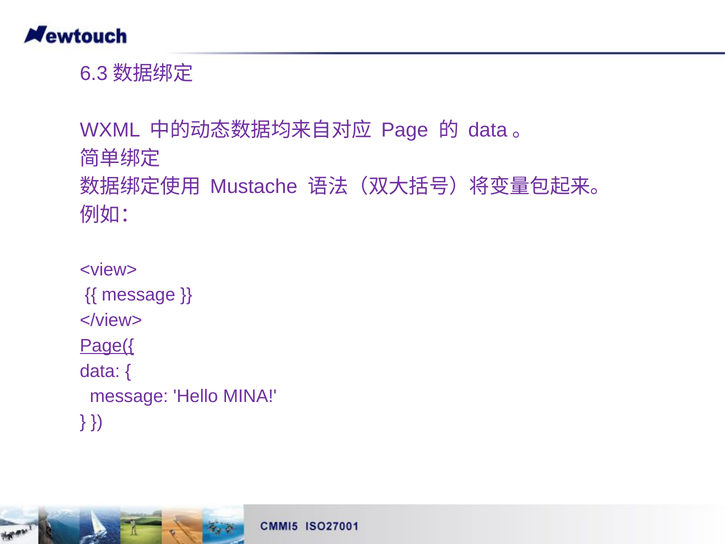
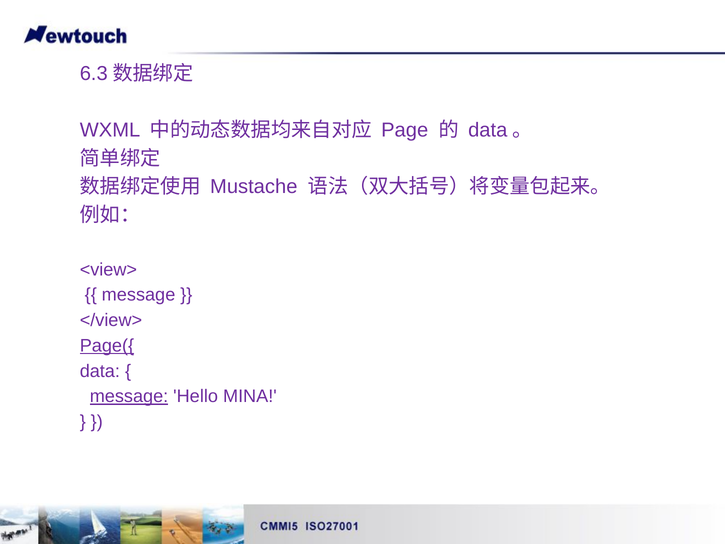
message underline: none -> present (129, 396)
